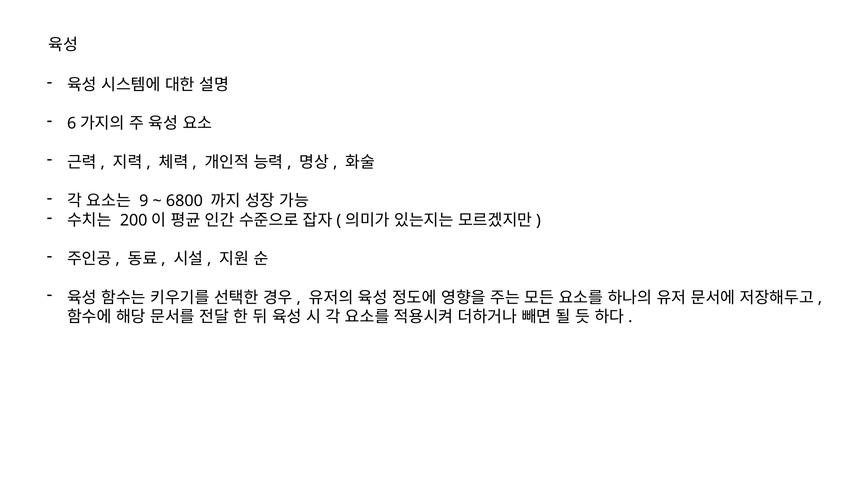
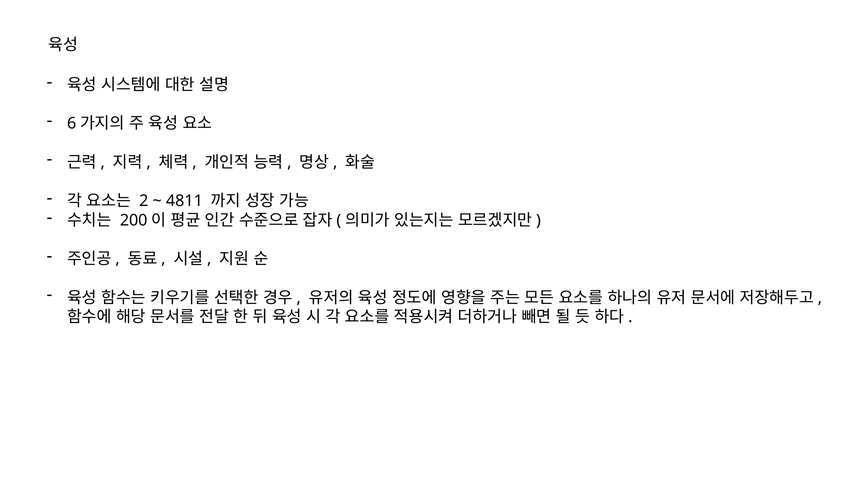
9: 9 -> 2 (144, 201)
6800: 6800 -> 4811 (184, 201)
